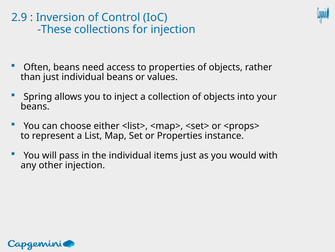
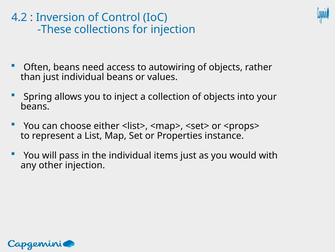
2.9: 2.9 -> 4.2 (19, 17)
to properties: properties -> autowiring (172, 67)
